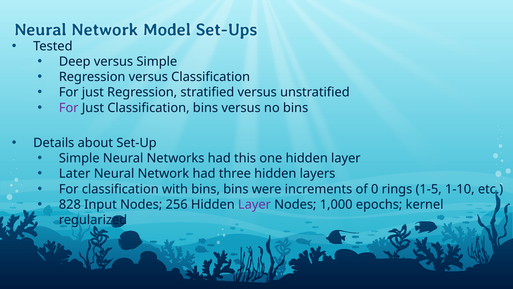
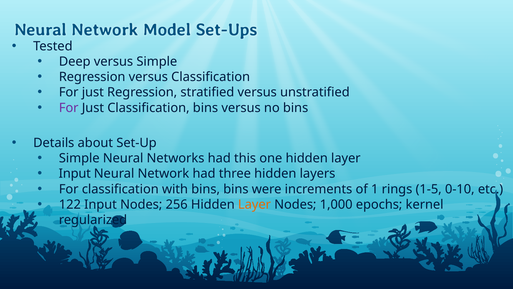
Later: Later -> Input (75, 174)
0: 0 -> 1 (375, 189)
1-10: 1-10 -> 0-10 (460, 189)
828: 828 -> 122 (70, 204)
Layer colour: purple -> orange (254, 204)
